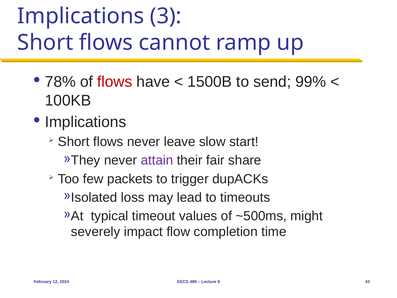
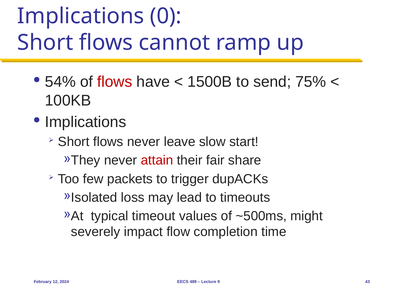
3: 3 -> 0 (166, 16)
78%: 78% -> 54% (60, 82)
99%: 99% -> 75% (311, 82)
attain colour: purple -> red (157, 160)
